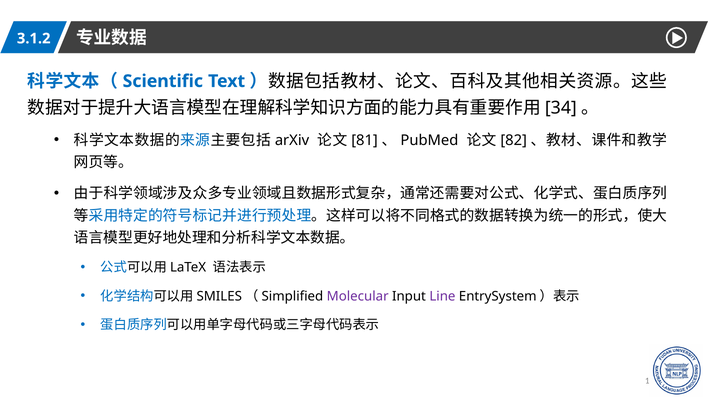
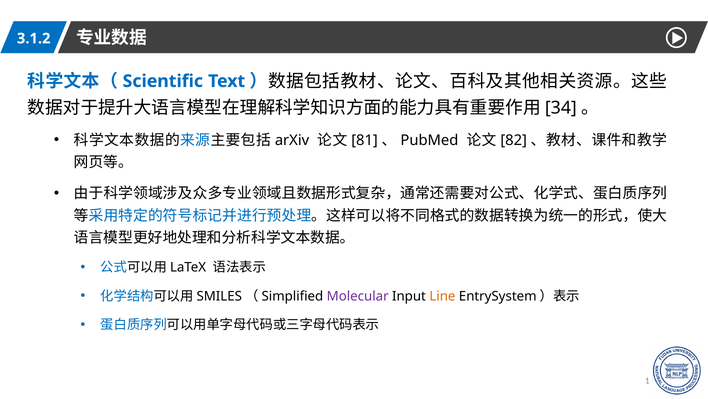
Line colour: purple -> orange (442, 296)
